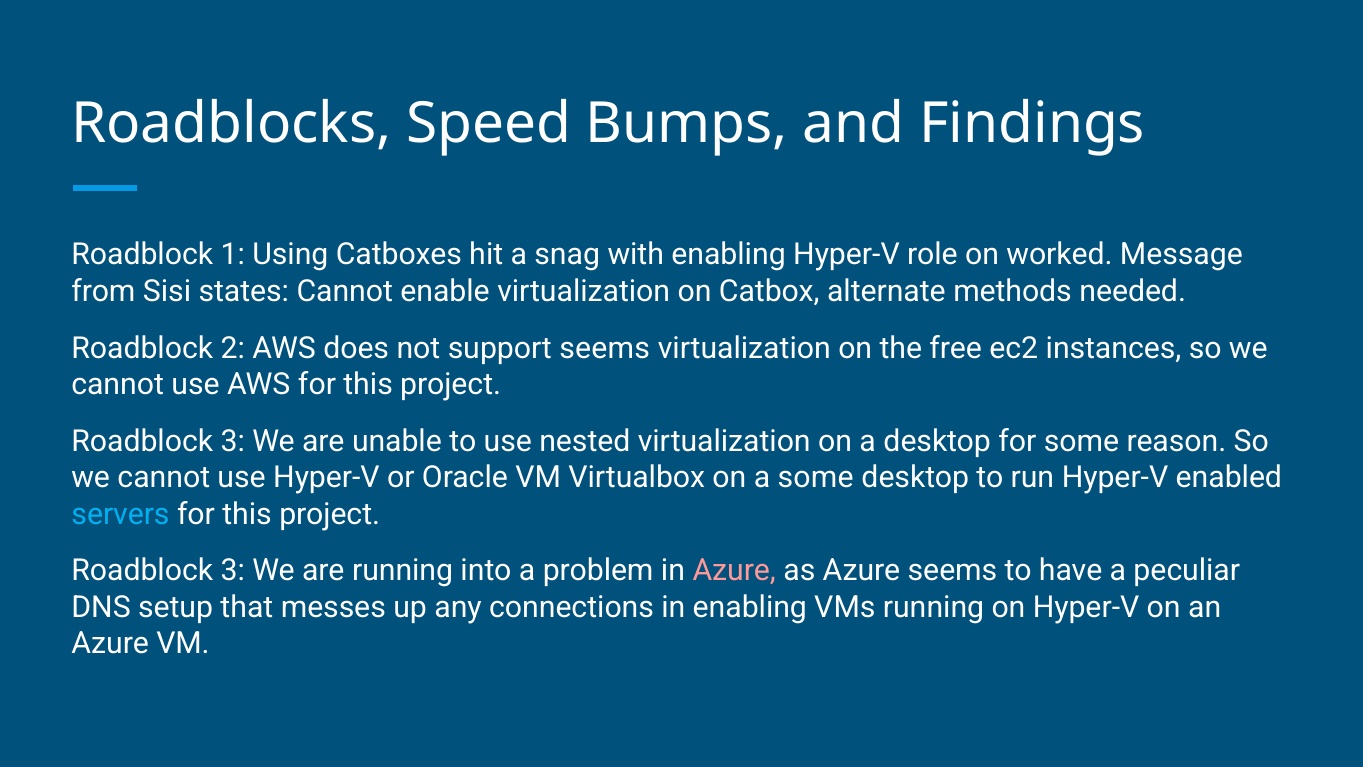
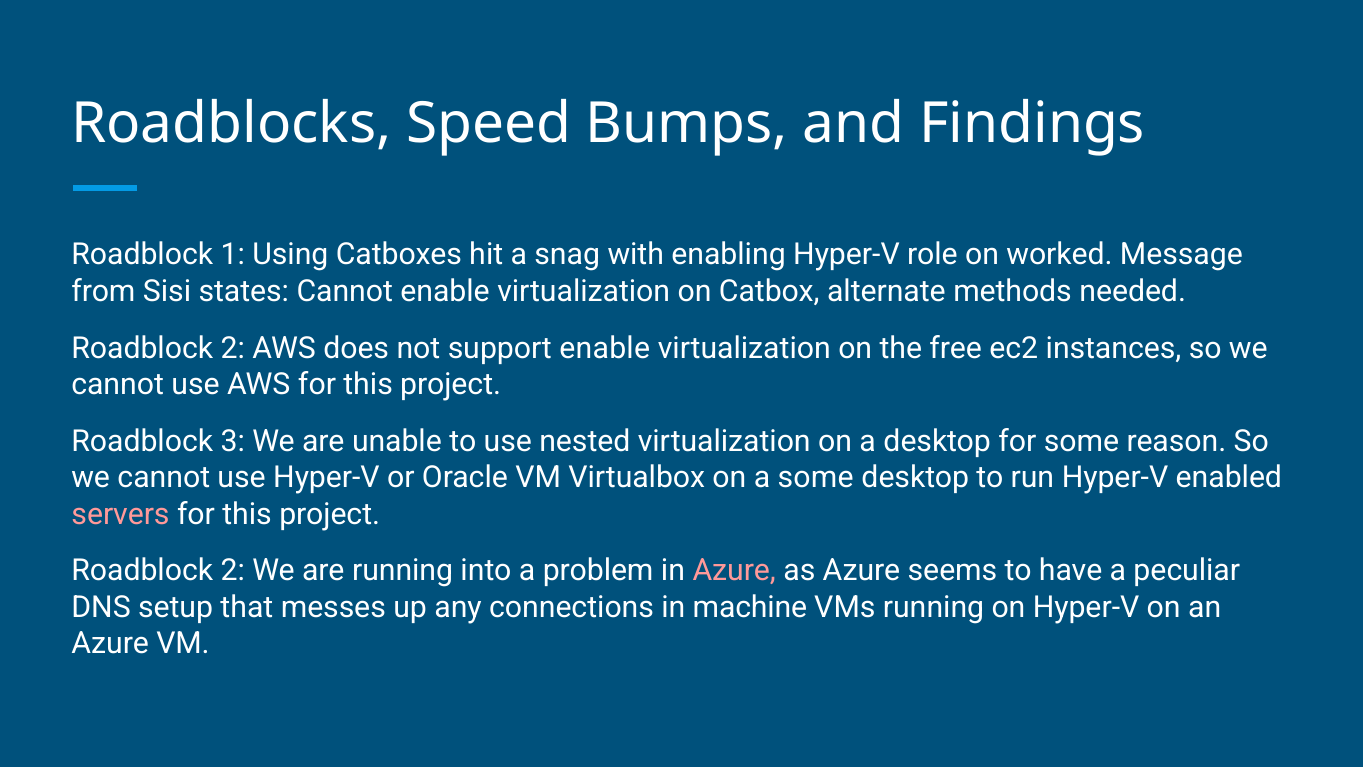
support seems: seems -> enable (605, 348)
servers colour: light blue -> pink (121, 514)
3: 3 -> 2 (233, 571)
in enabling: enabling -> machine (750, 607)
